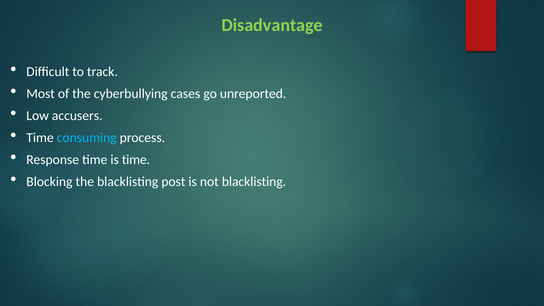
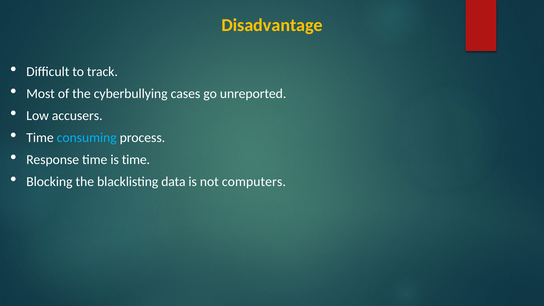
Disadvantage colour: light green -> yellow (272, 25)
post: post -> data (173, 182)
not blacklisting: blacklisting -> computers (254, 182)
